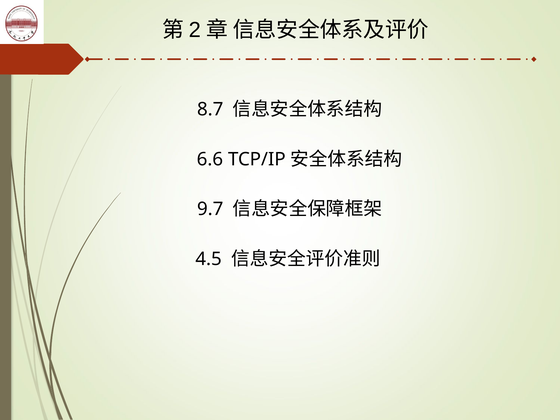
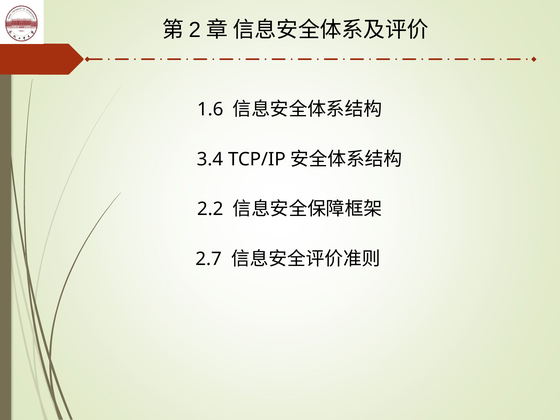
8.7: 8.7 -> 1.6 (210, 109)
6.6: 6.6 -> 3.4 (210, 159)
9.7: 9.7 -> 2.2 (210, 209)
4.5: 4.5 -> 2.7 (209, 259)
